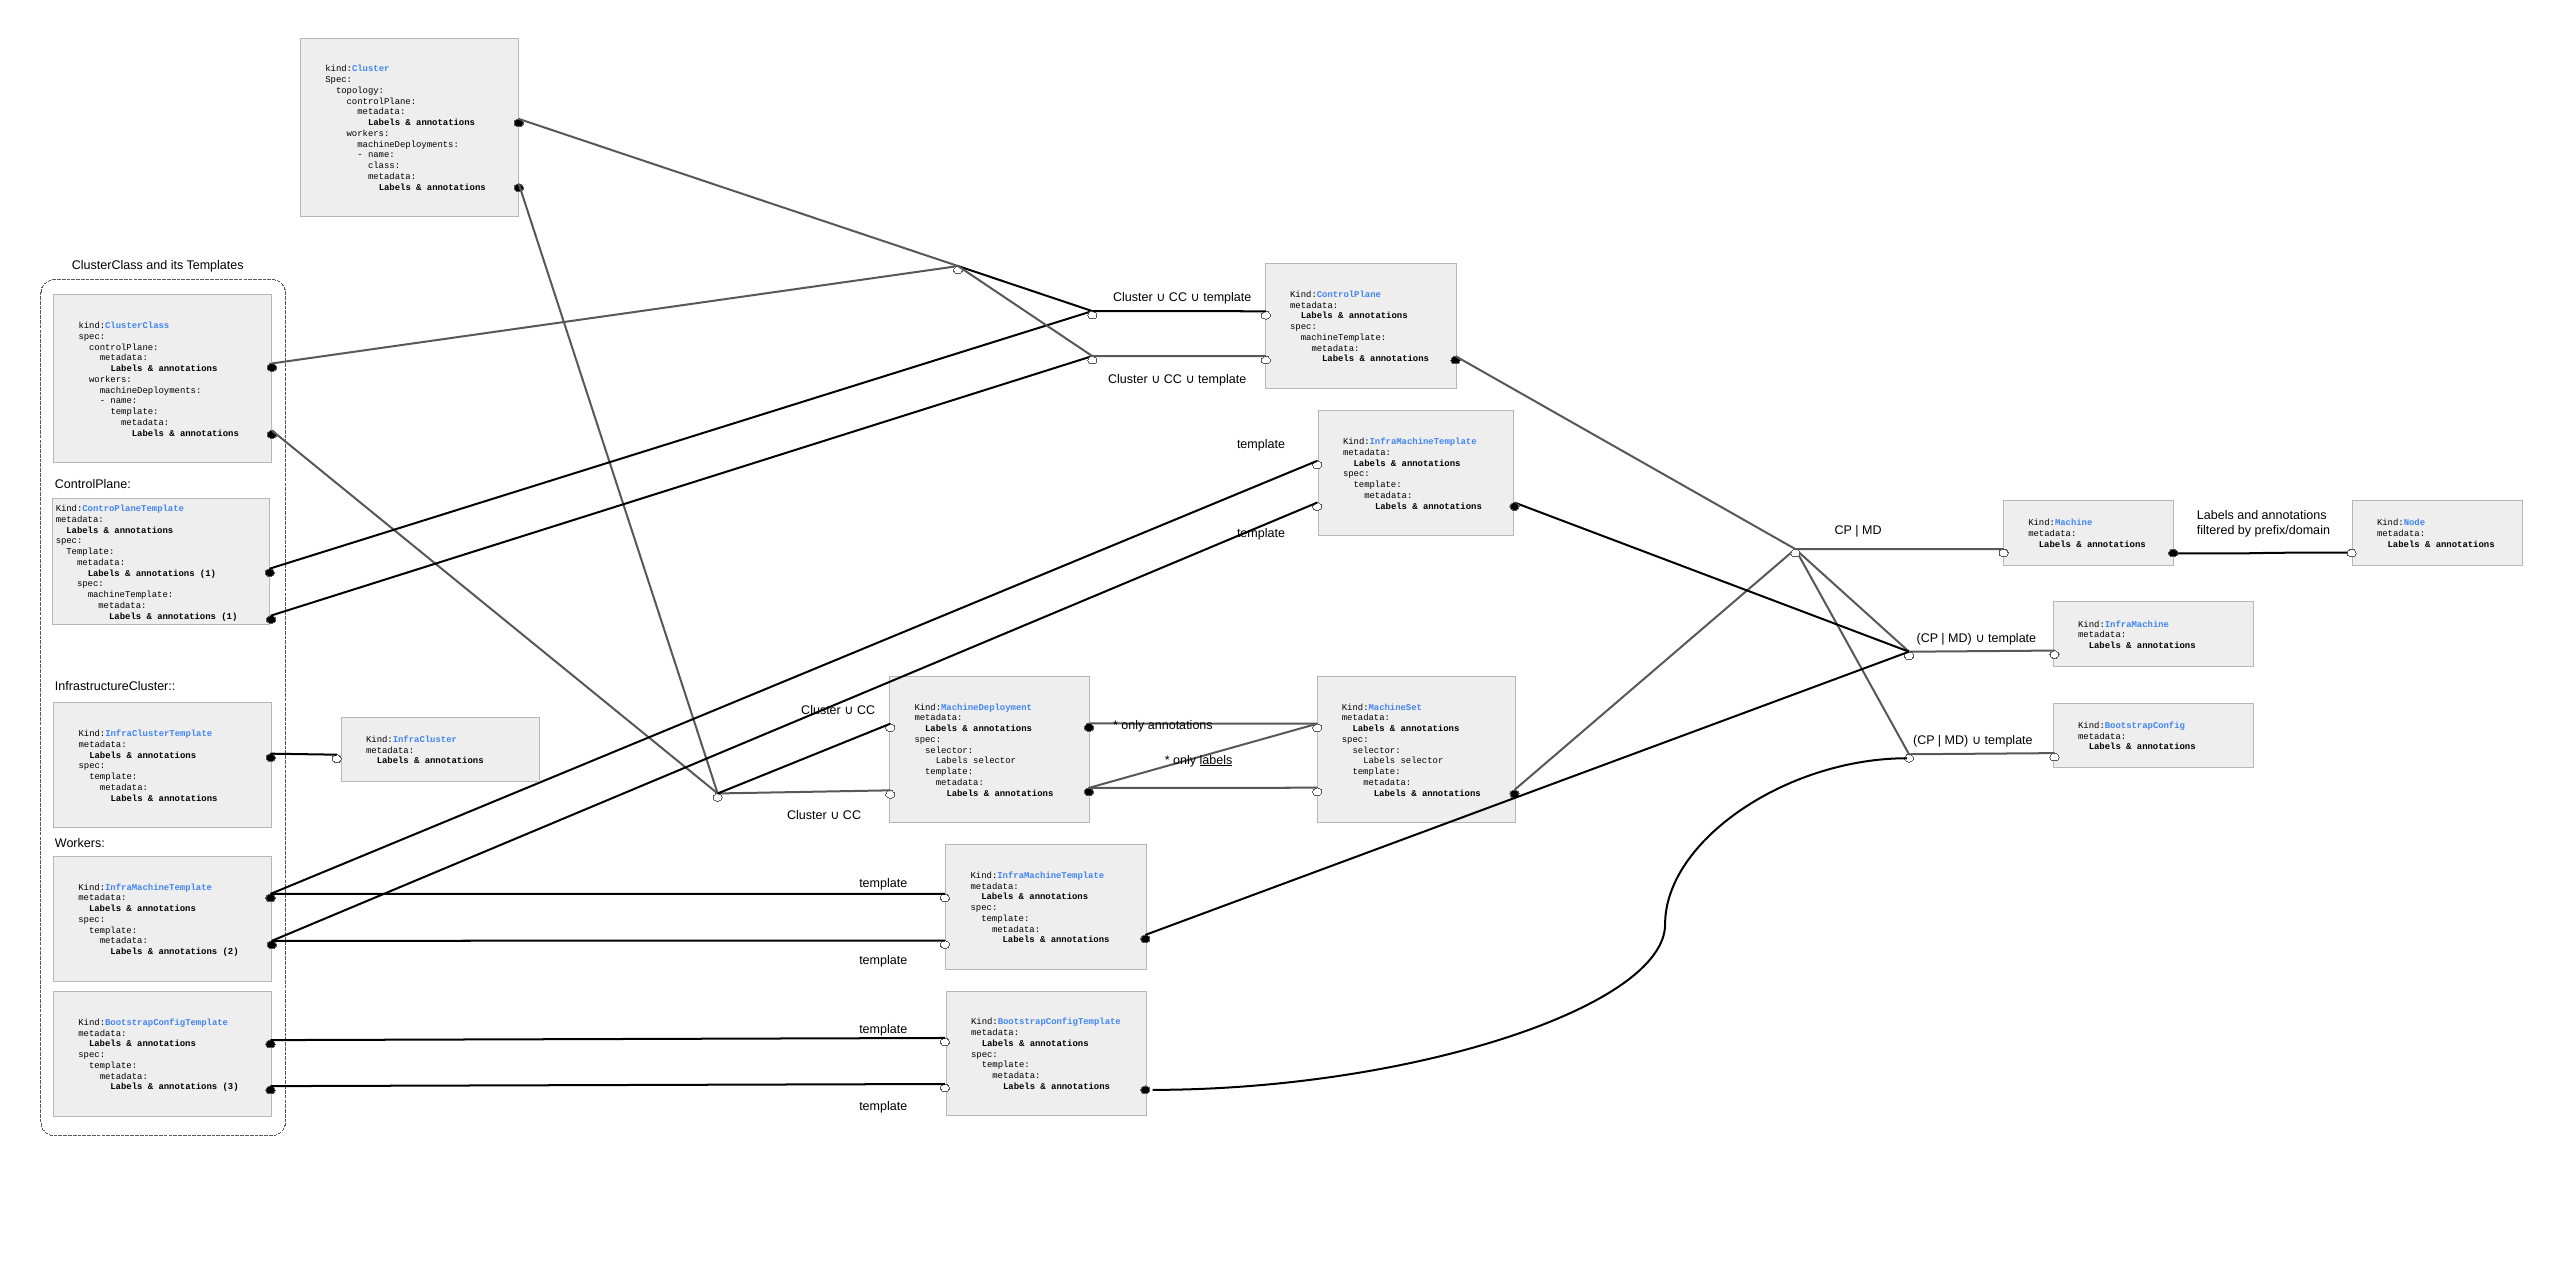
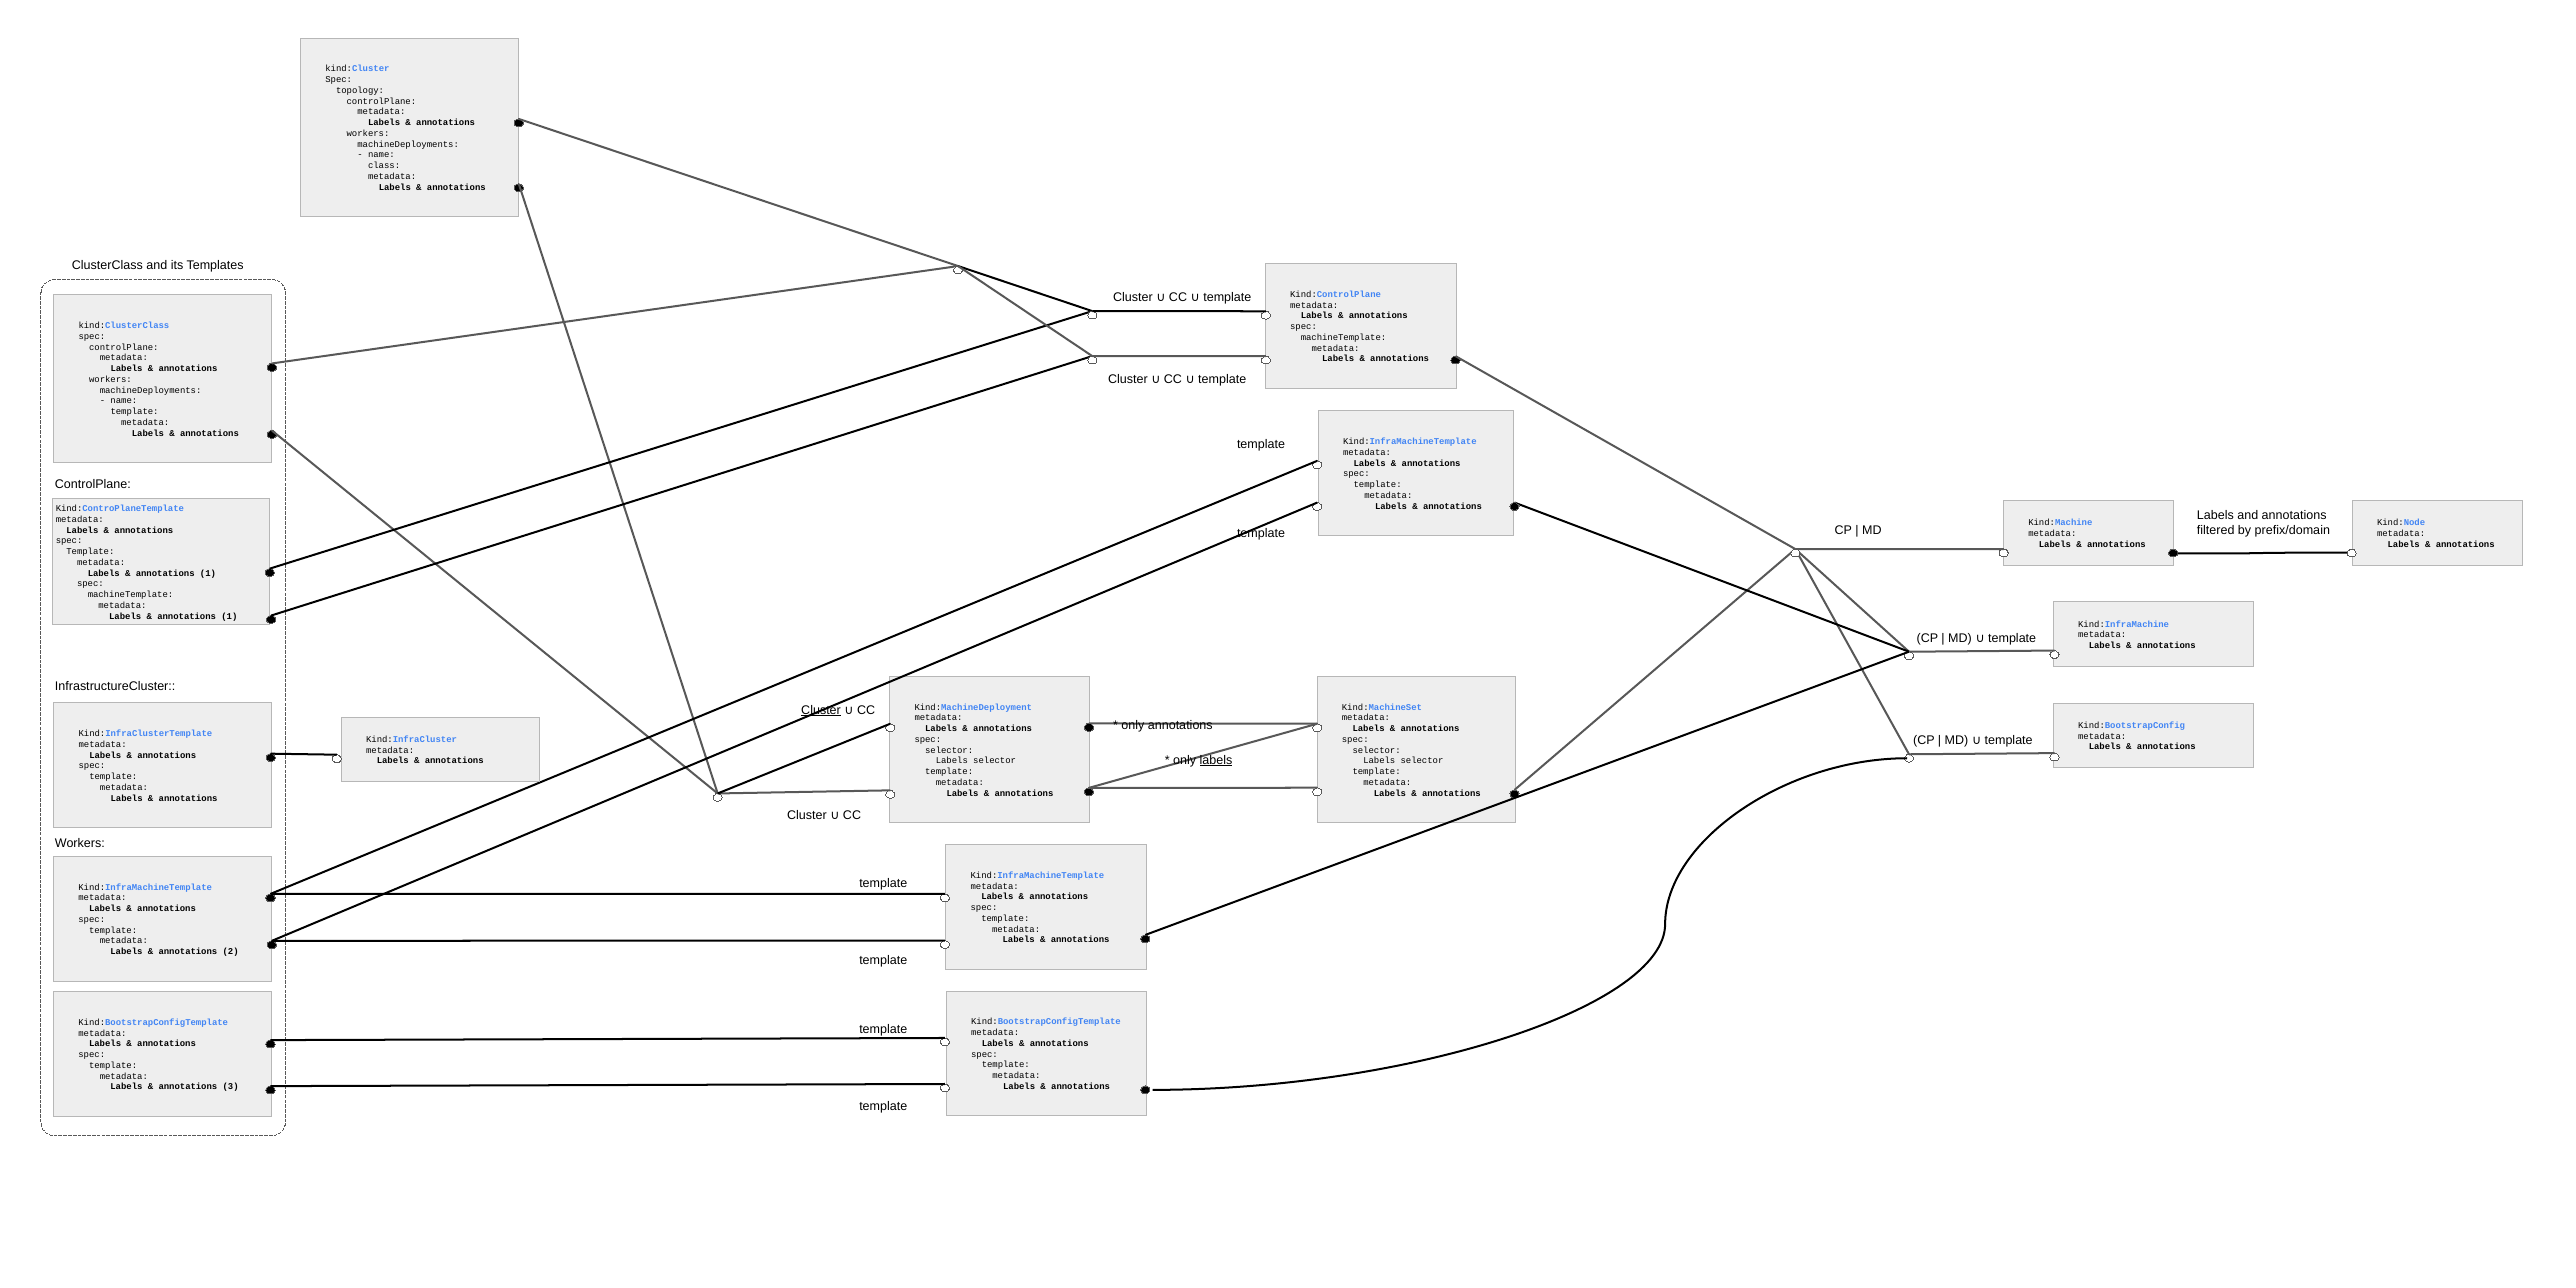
Cluster underline: none -> present (821, 710)
